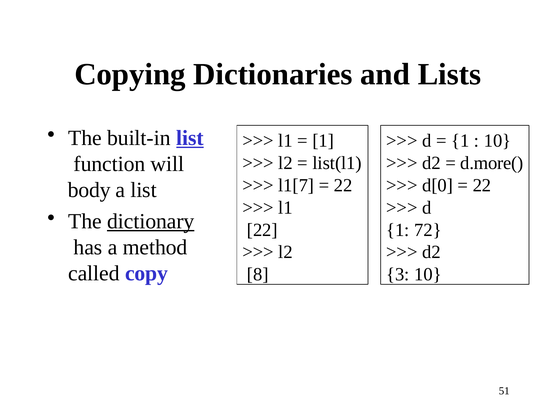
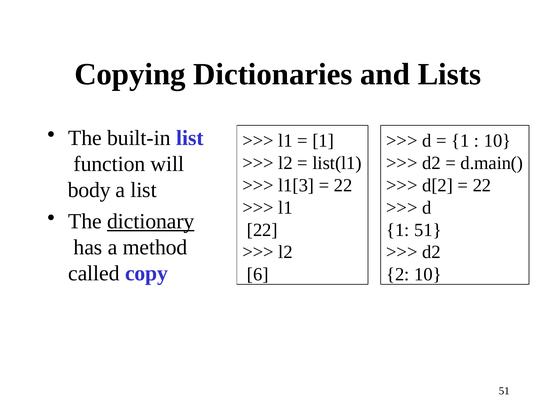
list underline: present -> none (190, 138)
d.more(: d.more( -> d.main( (492, 163)
l1[7: l1[7 -> l1[3 (296, 185)
d[0: d[0 -> d[2 (438, 185)
1 72: 72 -> 51 (428, 230)
8: 8 -> 6 (258, 274)
3: 3 -> 2 (398, 274)
